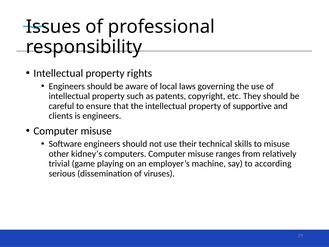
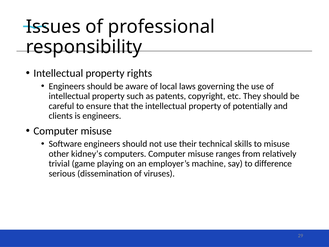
supportive: supportive -> potentially (252, 106)
according: according -> difference (273, 164)
